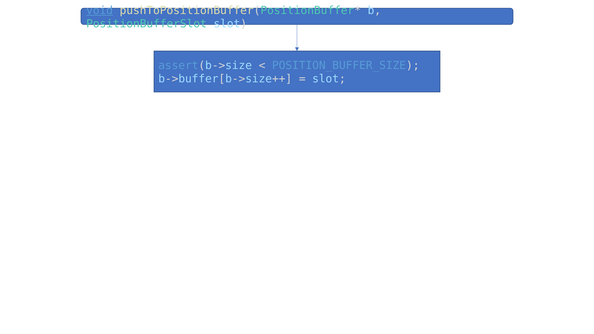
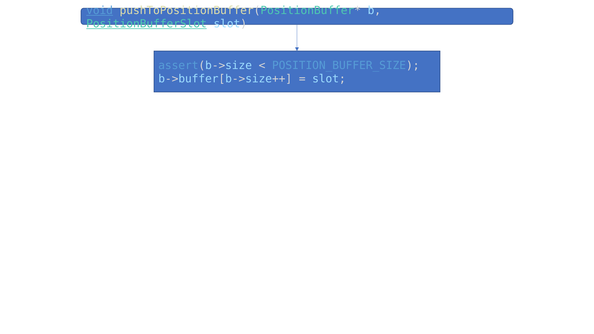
PositionBufferSlot underline: none -> present (146, 24)
